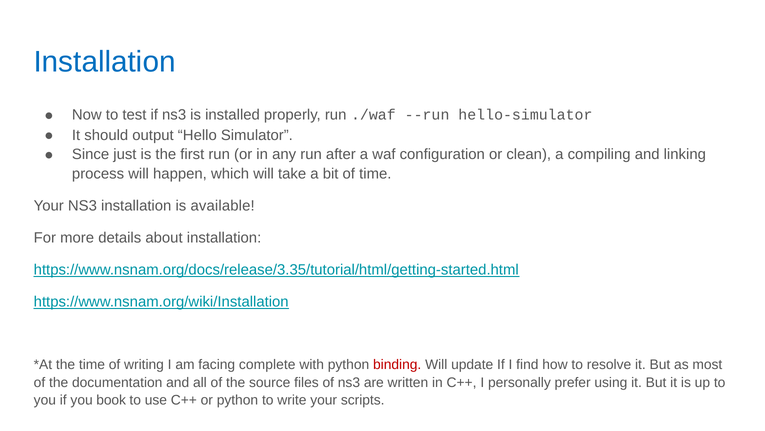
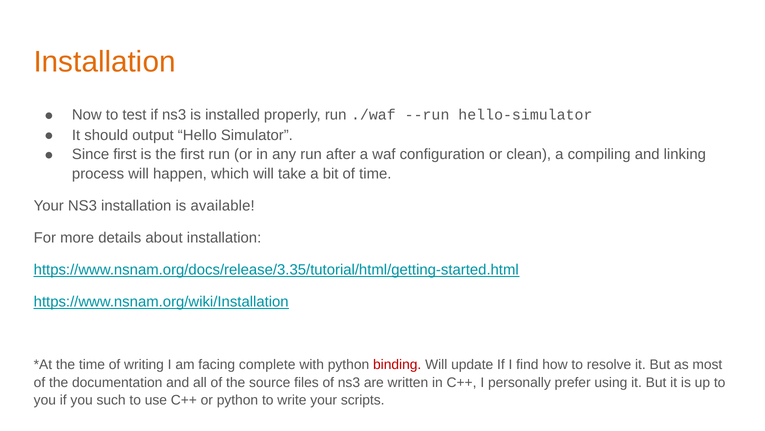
Installation colour: blue -> orange (105, 62)
Since just: just -> first (125, 154)
book: book -> such (111, 400)
